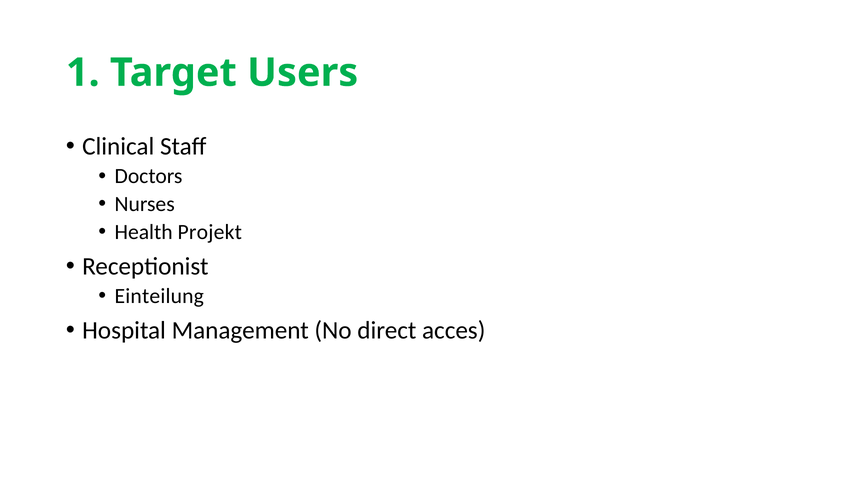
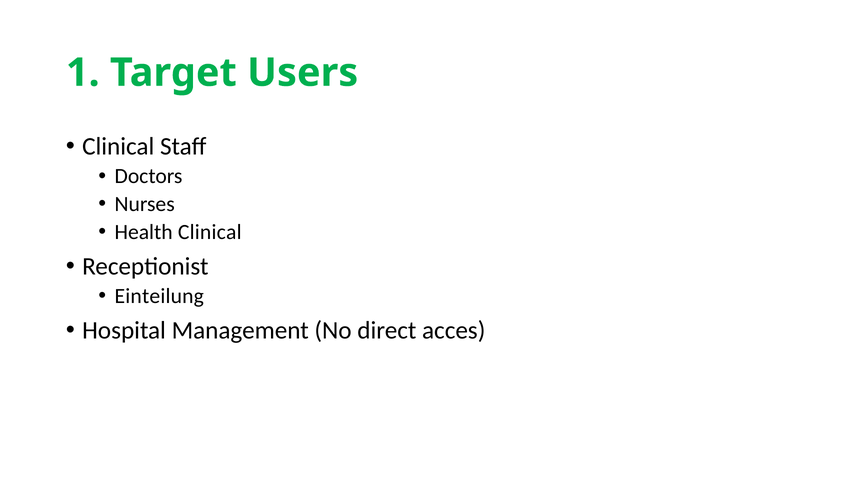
Health Projekt: Projekt -> Clinical (210, 232)
